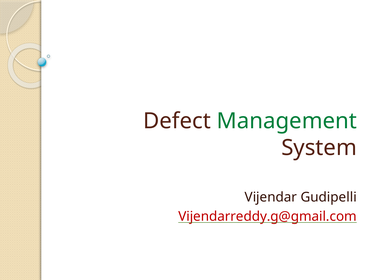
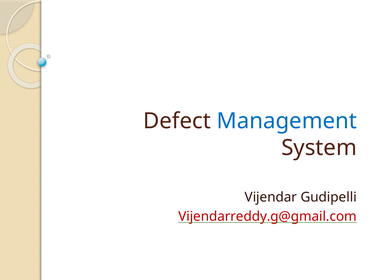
Management colour: green -> blue (287, 121)
